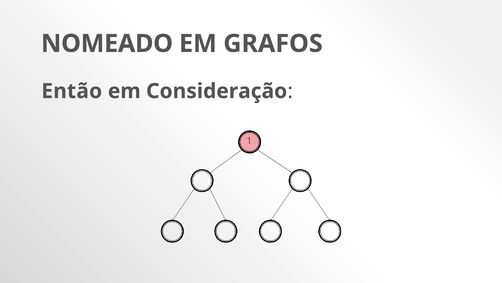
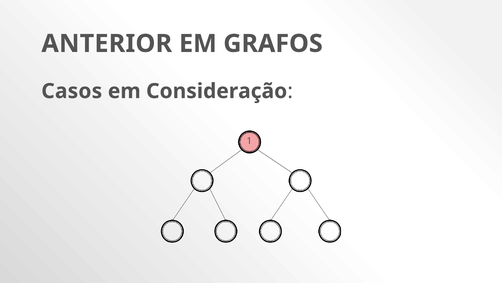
NOMEADO: NOMEADO -> ANTERIOR (107, 44)
Então: Então -> Casos (72, 91)
